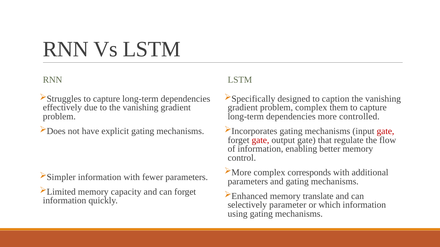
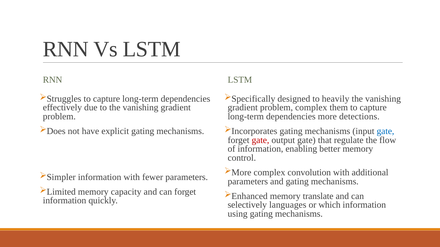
caption: caption -> heavily (336, 99)
controlled: controlled -> detections (359, 117)
gate colour: red -> blue (386, 131)
corresponds: corresponds -> convolution (309, 173)
parameter: parameter -> languages (288, 205)
